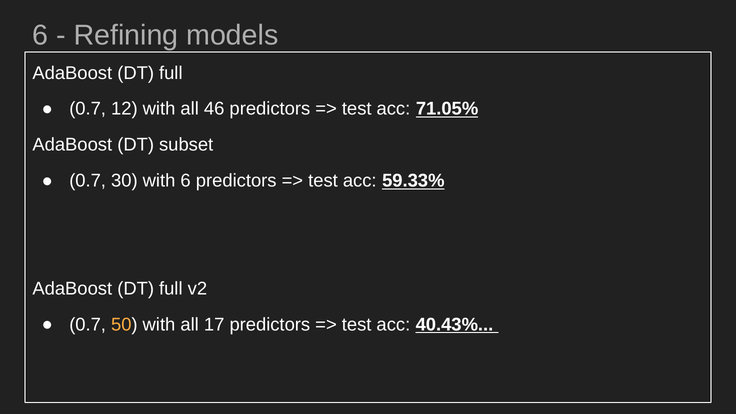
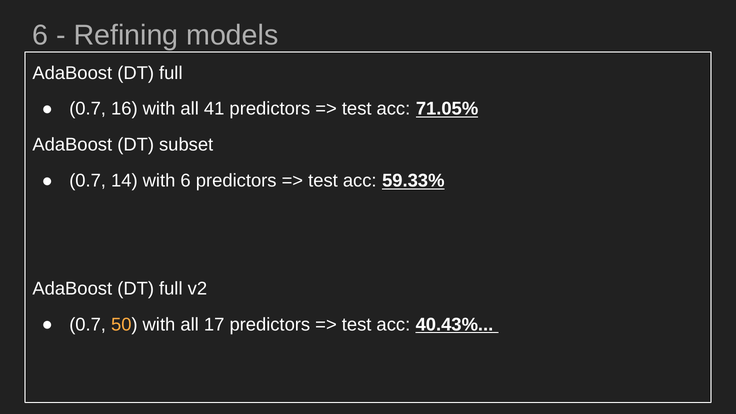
12: 12 -> 16 (124, 109)
46: 46 -> 41 (214, 109)
30: 30 -> 14 (124, 181)
